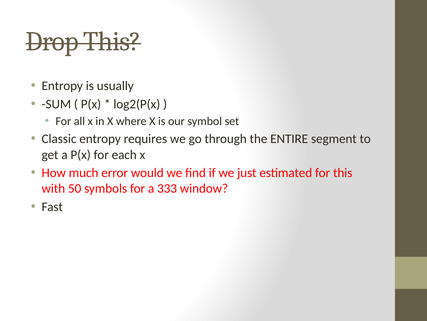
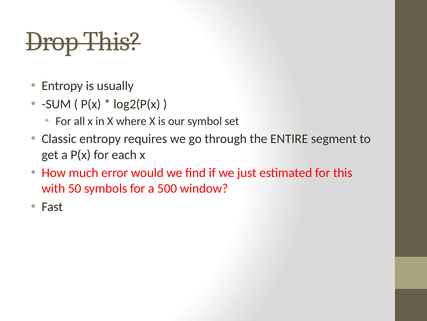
333: 333 -> 500 (167, 188)
